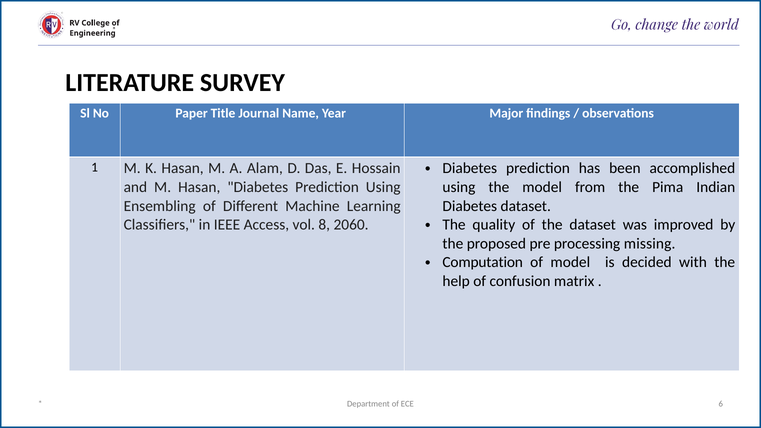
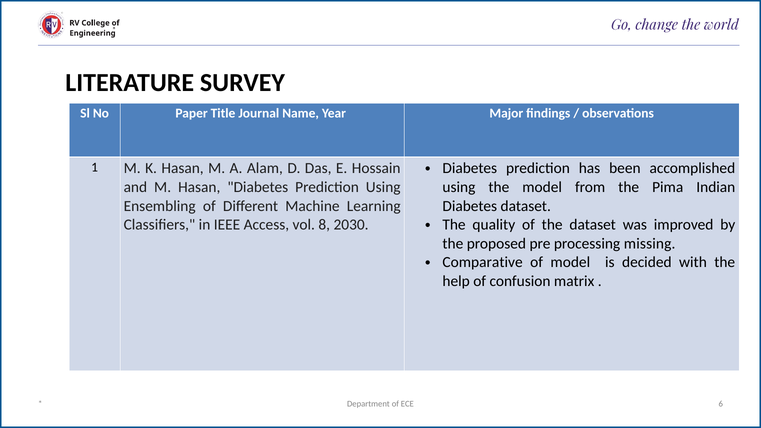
2060: 2060 -> 2030 (351, 225)
Computation: Computation -> Comparative (483, 262)
